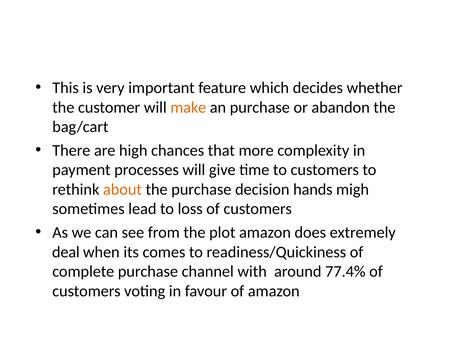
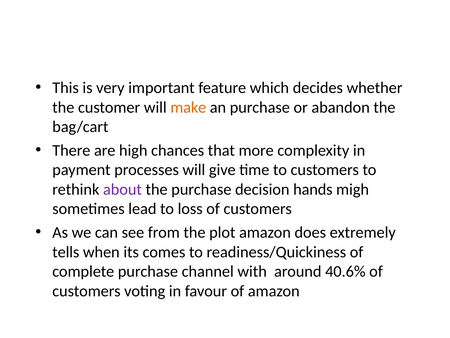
about colour: orange -> purple (122, 189)
deal: deal -> tells (66, 252)
77.4%: 77.4% -> 40.6% (345, 271)
